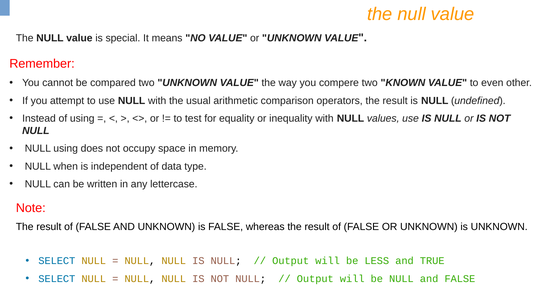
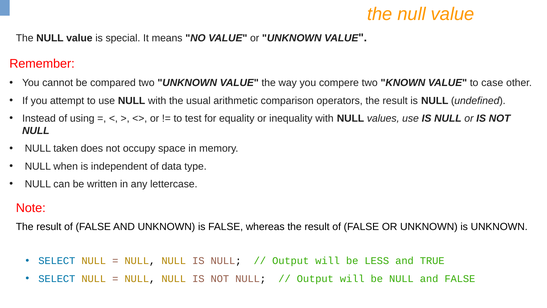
even: even -> case (492, 83)
NULL using: using -> taken (66, 148)
